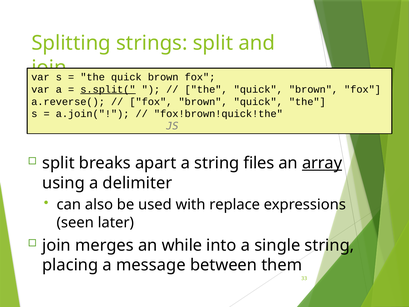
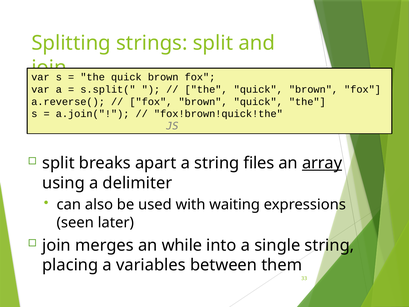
s.split( underline: present -> none (108, 89)
replace: replace -> waiting (235, 205)
message: message -> variables (151, 265)
